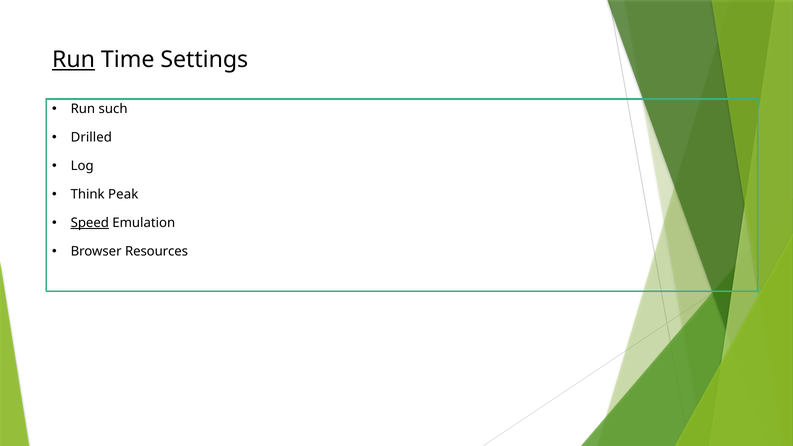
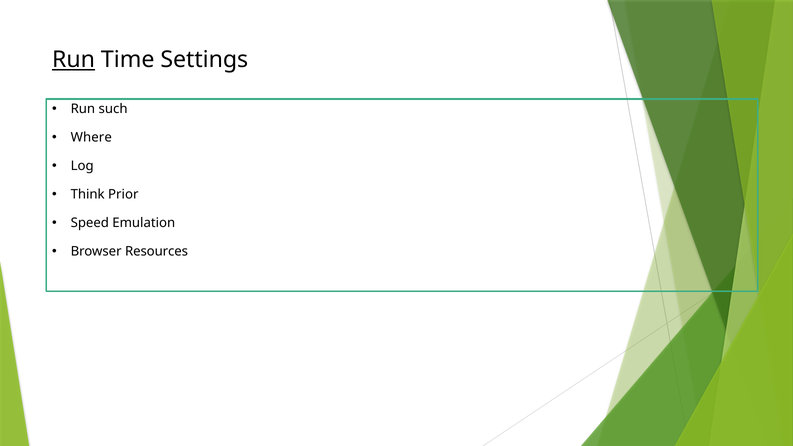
Drilled: Drilled -> Where (91, 137)
Peak: Peak -> Prior (123, 194)
Speed underline: present -> none (90, 223)
